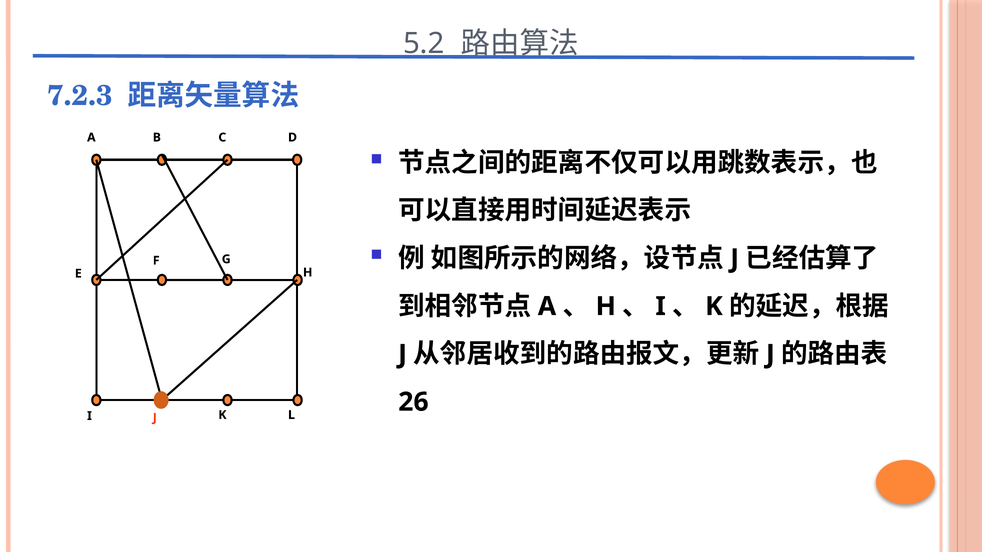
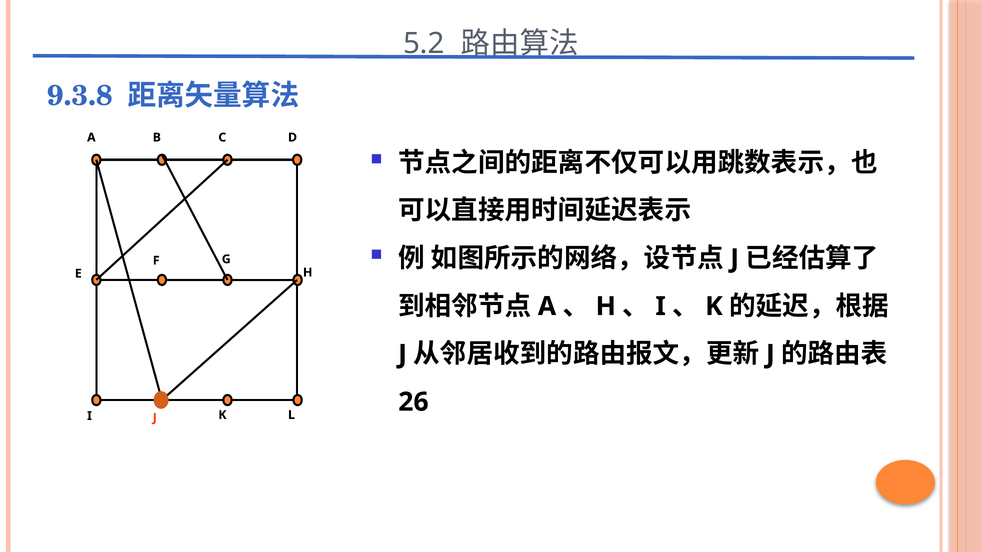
7.2.3: 7.2.3 -> 9.3.8 (80, 96)
